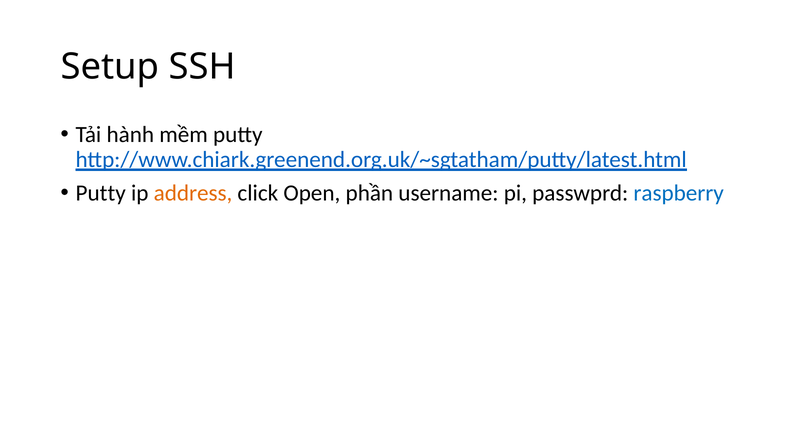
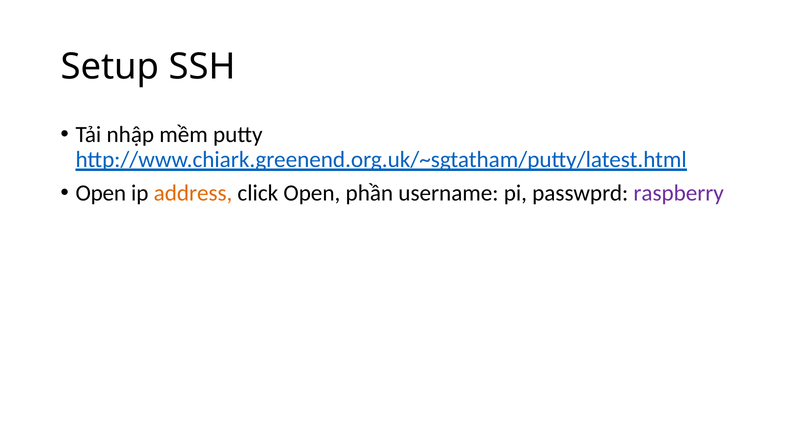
hành: hành -> nhập (130, 134)
Putty: Putty -> Open (101, 193)
raspberry colour: blue -> purple (679, 193)
